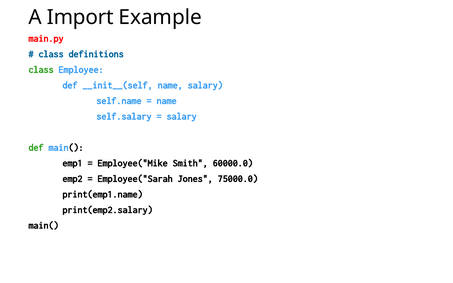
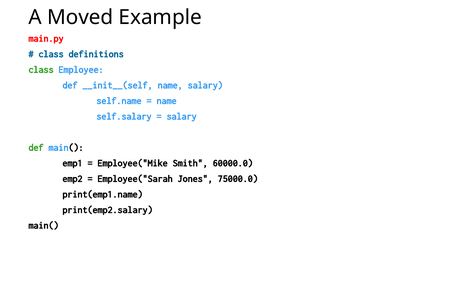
Import: Import -> Moved (80, 17)
